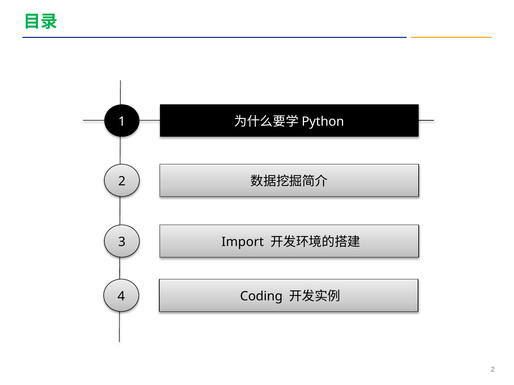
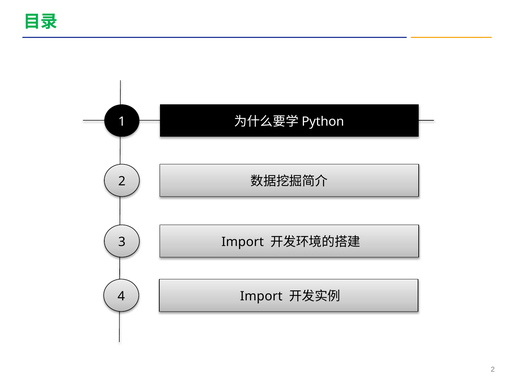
Coding: Coding -> Import (261, 297)
